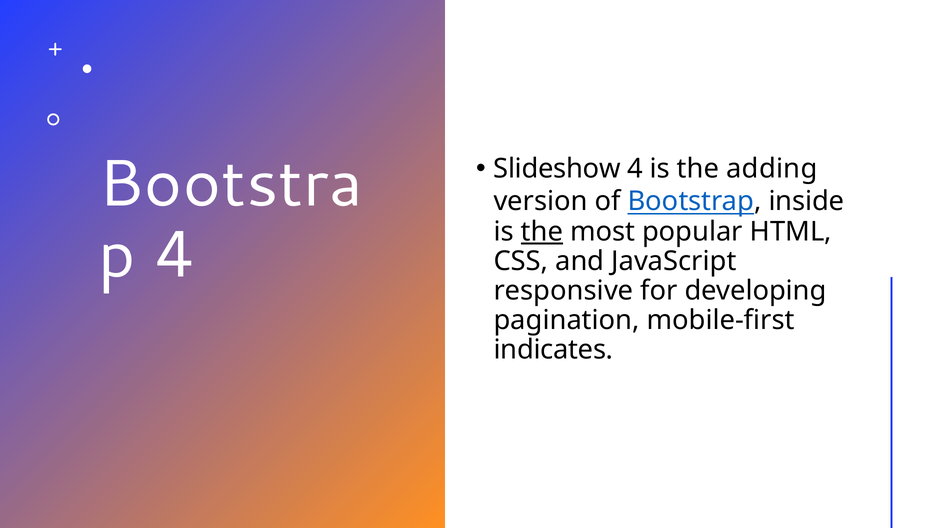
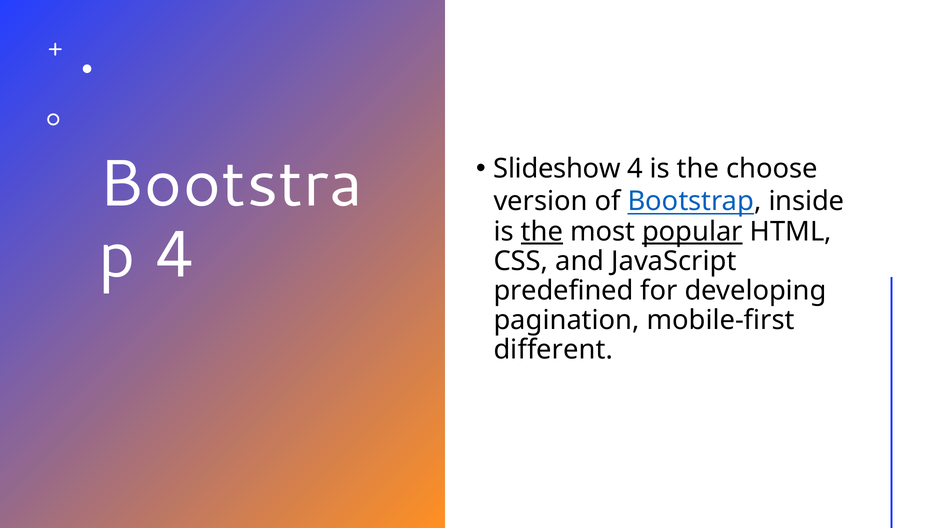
adding: adding -> choose (772, 169)
popular underline: none -> present (692, 231)
responsive: responsive -> predefined (564, 290)
indicates: indicates -> different (553, 349)
